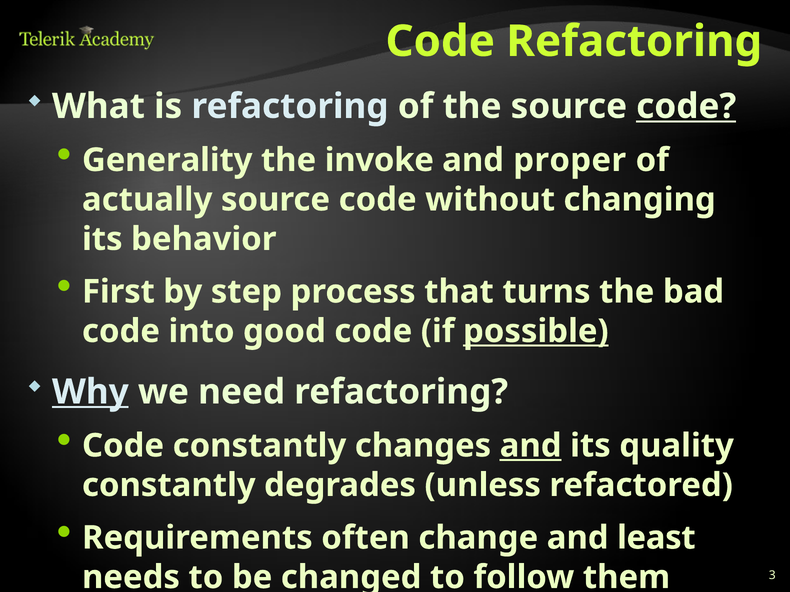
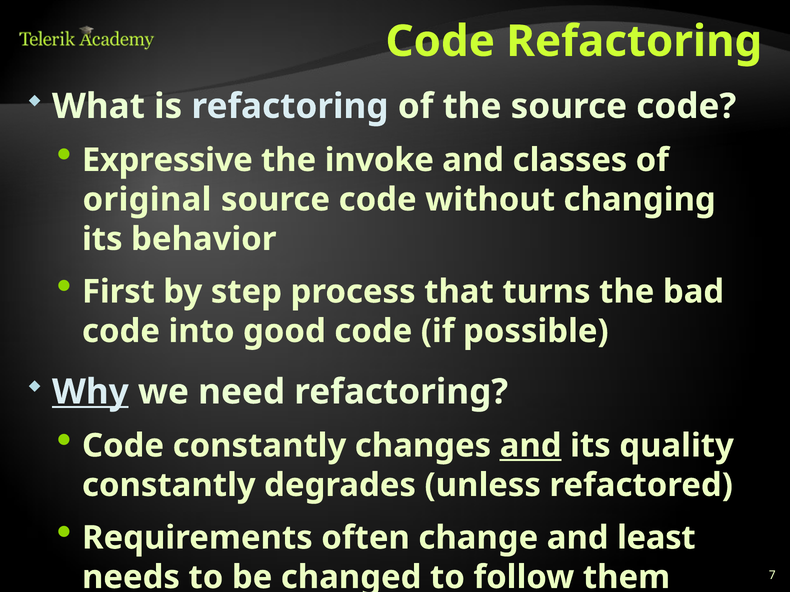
code underline: present -> none (686, 106)
Generality: Generality -> Expressive (167, 160)
proper: proper -> classes (570, 160)
actually: actually -> original (147, 200)
possible underline: present -> none (536, 331)
3: 3 -> 7 (772, 576)
